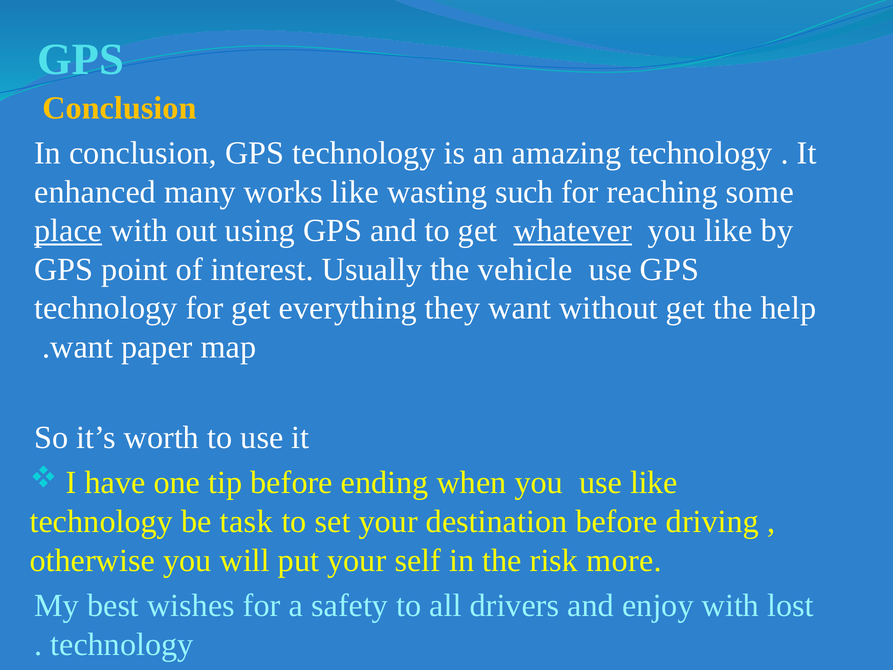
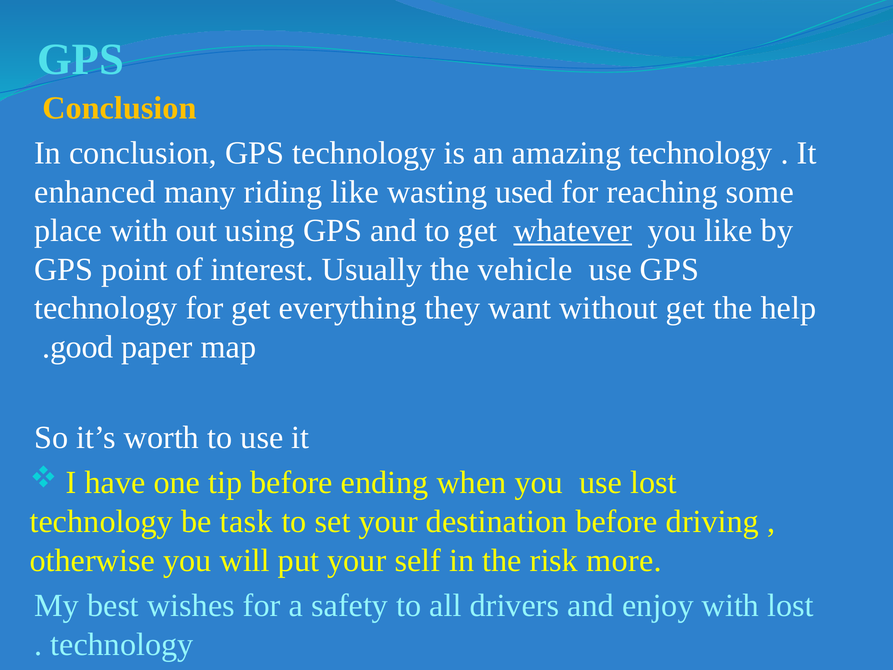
works: works -> riding (283, 192)
such: such -> used (524, 192)
place underline: present -> none (68, 231)
want: want -> good (82, 347)
use like: like -> lost (654, 483)
